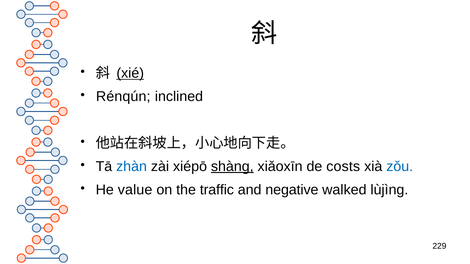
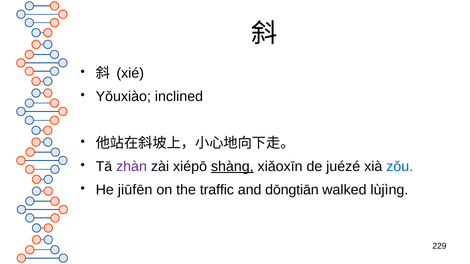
xié underline: present -> none (130, 73)
Rénqún: Rénqún -> Yǒuxiào (123, 97)
zhàn colour: blue -> purple (132, 167)
costs: costs -> juézé (343, 167)
value: value -> jiūfēn (135, 190)
negative: negative -> dōngtiān (292, 190)
